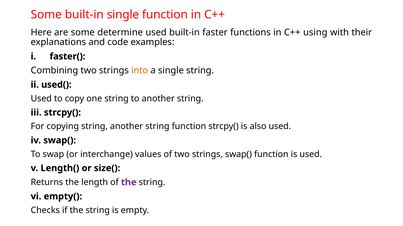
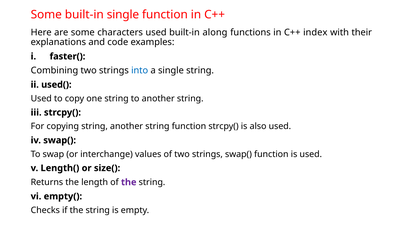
determine: determine -> characters (120, 32)
faster: faster -> along (215, 32)
using: using -> index (315, 32)
into colour: orange -> blue (140, 71)
